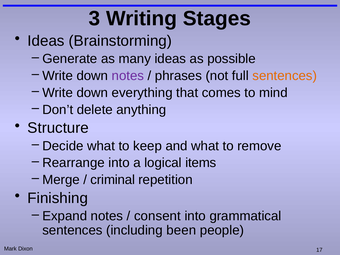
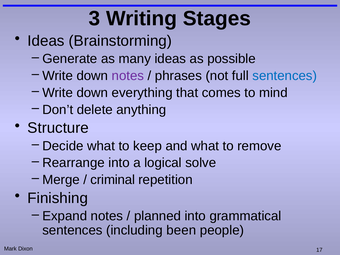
sentences colour: orange -> blue (285, 76)
items: items -> solve (201, 163)
consent: consent -> planned (157, 216)
